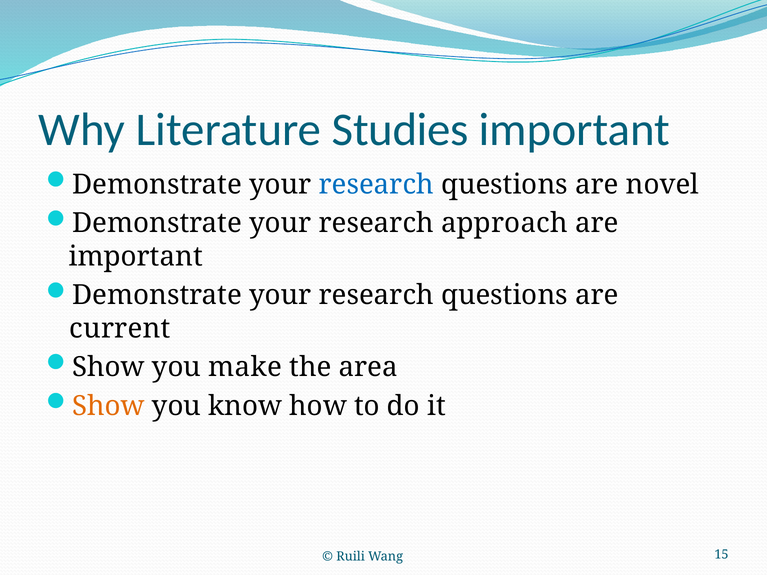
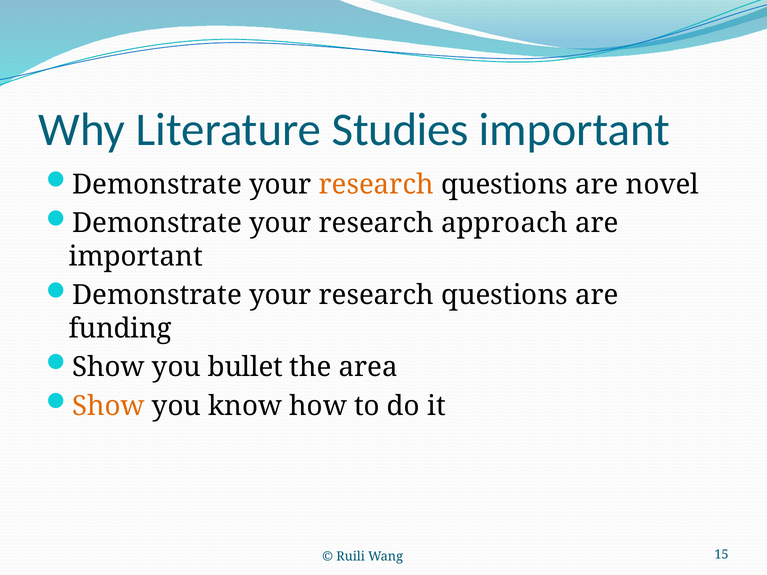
research colour: blue -> orange (376, 185)
current: current -> funding (120, 329)
make: make -> bullet (245, 367)
